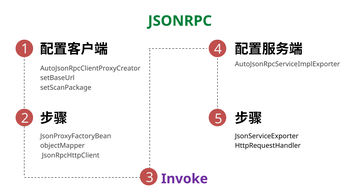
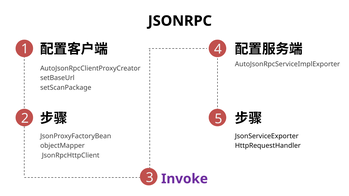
JSONRPC colour: green -> black (180, 21)
